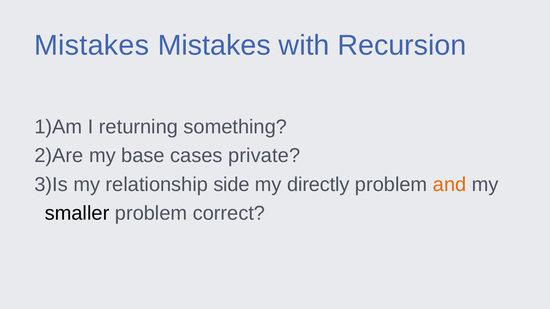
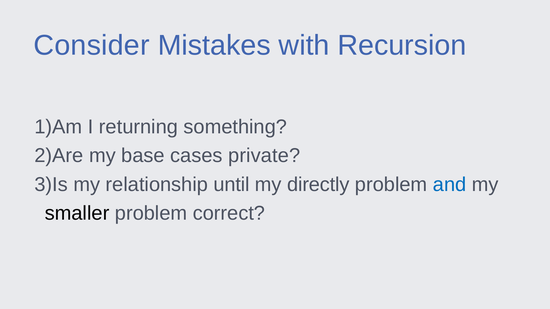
Mistakes: Mistakes -> Consider (92, 45)
side: side -> until (232, 185)
and colour: orange -> blue (450, 185)
